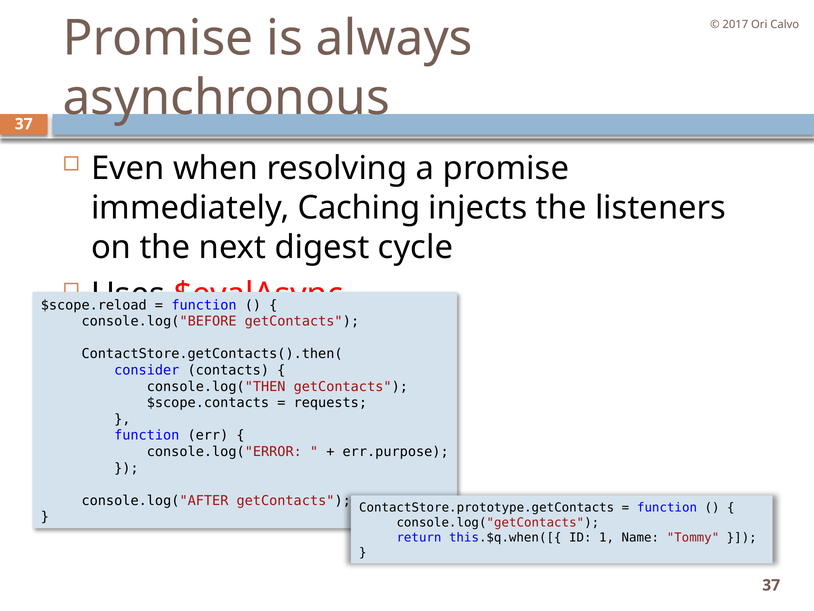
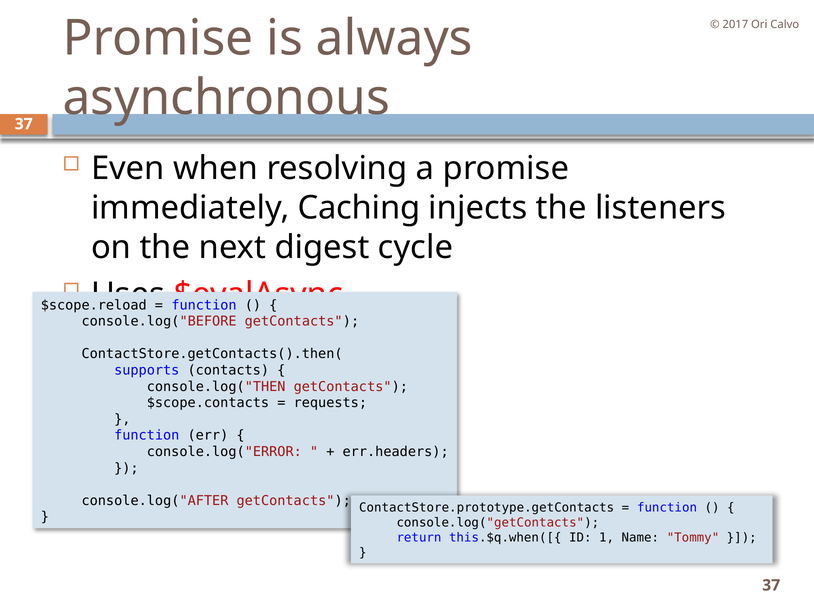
consider: consider -> supports (147, 370)
err.purpose: err.purpose -> err.headers (396, 451)
